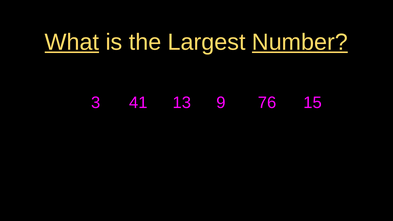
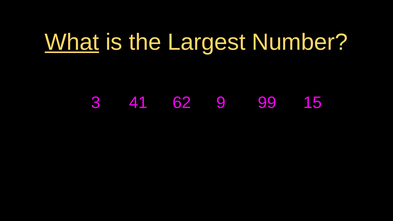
Number underline: present -> none (300, 42)
13: 13 -> 62 (182, 103)
76: 76 -> 99 (267, 103)
